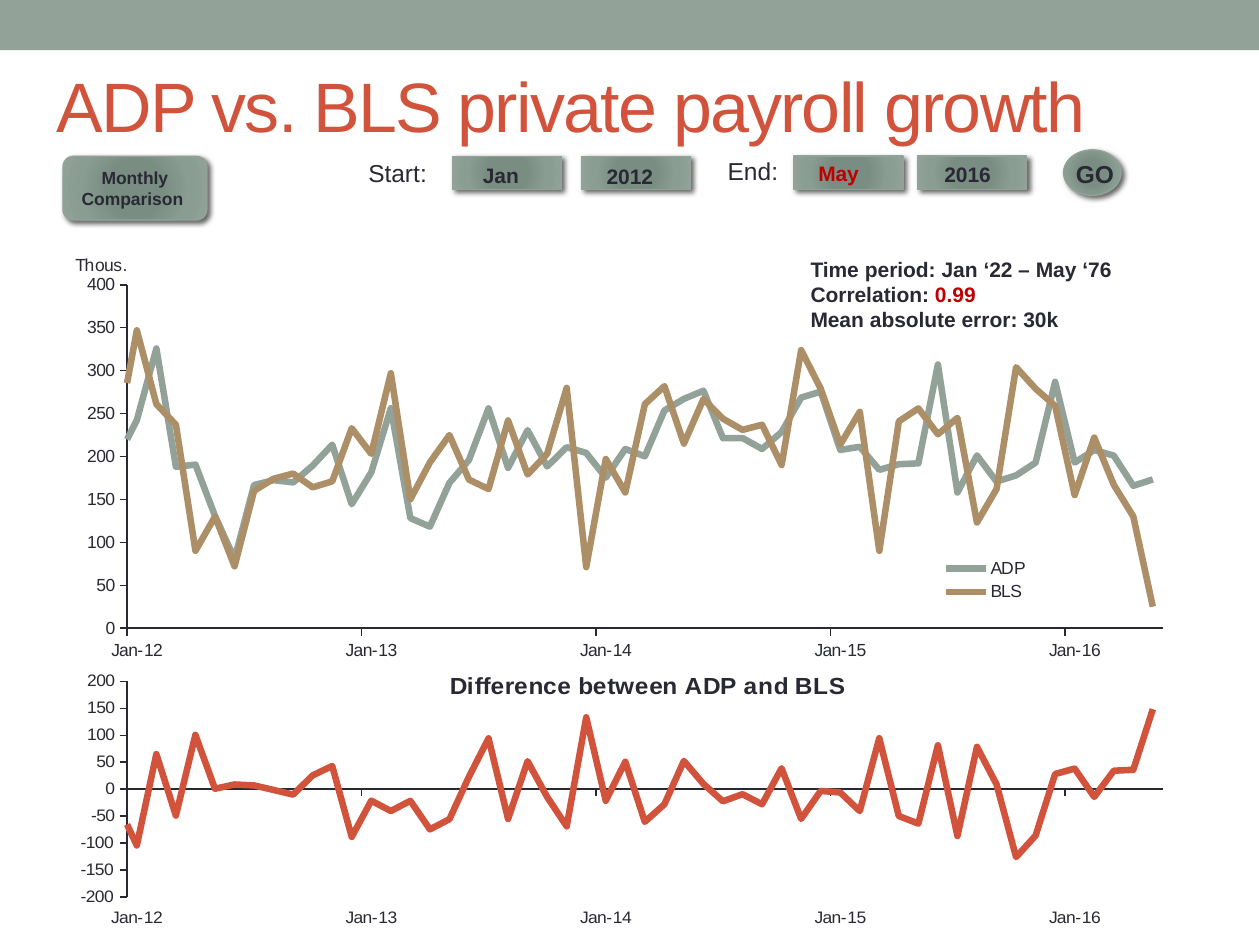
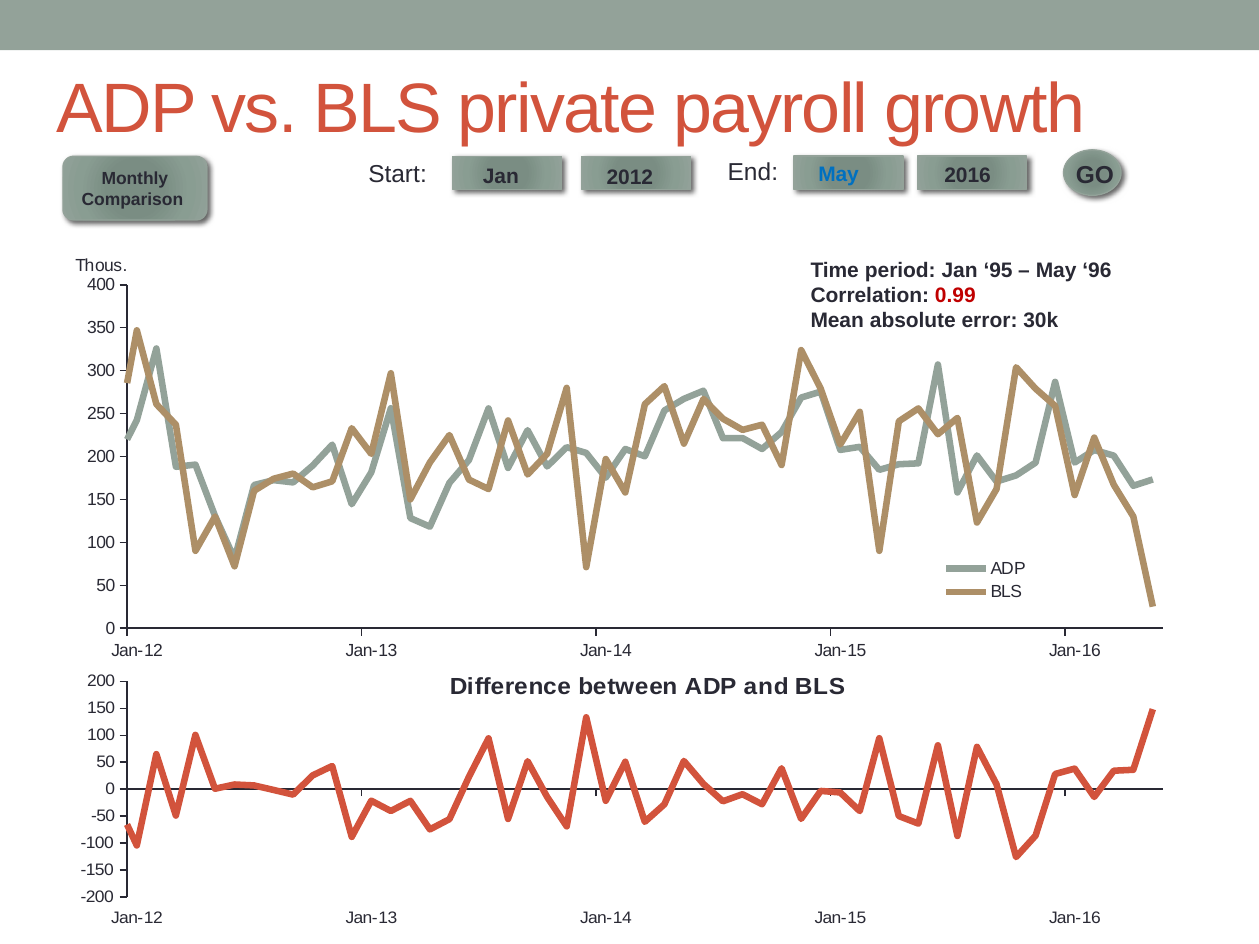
May colour: red -> blue (839, 174)
22: 22 -> 95 (998, 270)
76: 76 -> 96 (1097, 270)
